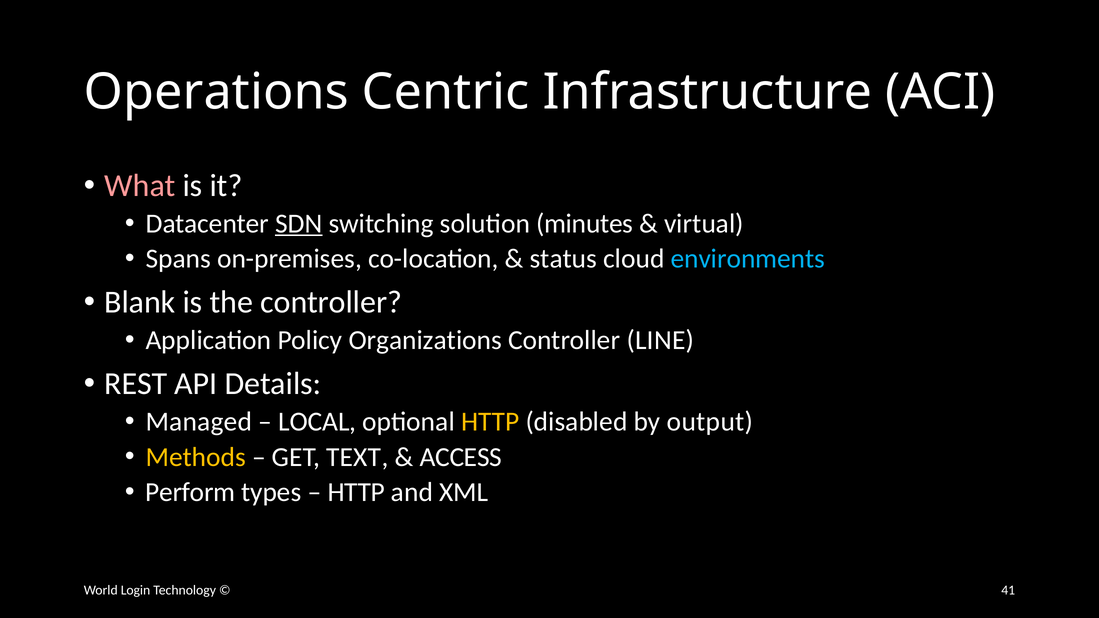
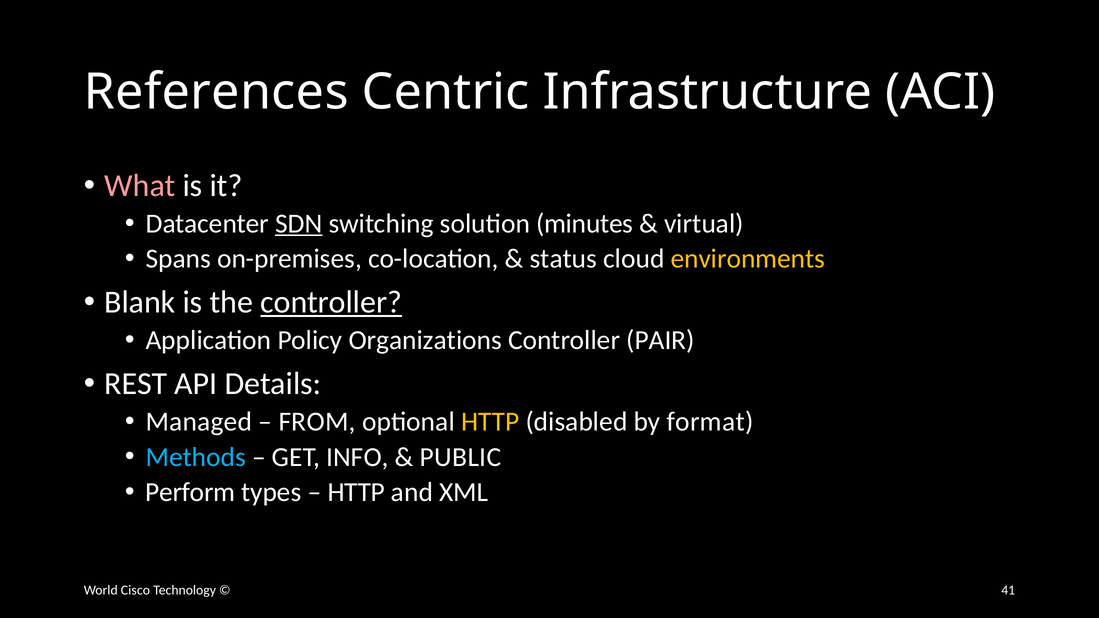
Operations: Operations -> References (216, 92)
environments colour: light blue -> yellow (748, 259)
controller underline: none -> present (331, 303)
LINE: LINE -> PAIR (660, 340)
LOCAL: LOCAL -> FROM (317, 422)
output: output -> format (710, 422)
Methods colour: yellow -> light blue (196, 457)
TEXT: TEXT -> INFO (357, 457)
ACCESS: ACCESS -> PUBLIC (461, 457)
Login: Login -> Cisco (135, 590)
